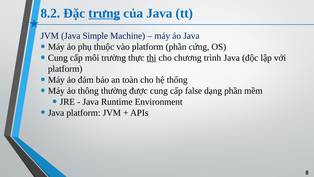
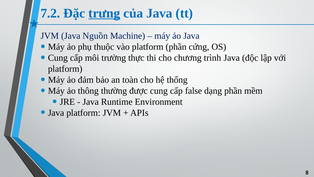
8.2: 8.2 -> 7.2 (50, 13)
Simple: Simple -> Nguồn (95, 36)
thi underline: present -> none (151, 58)
